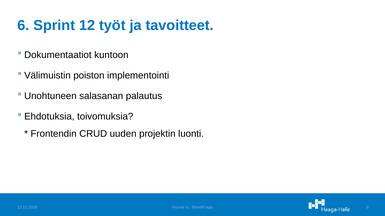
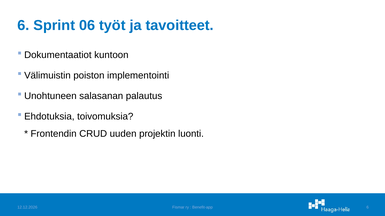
12: 12 -> 06 (87, 25)
